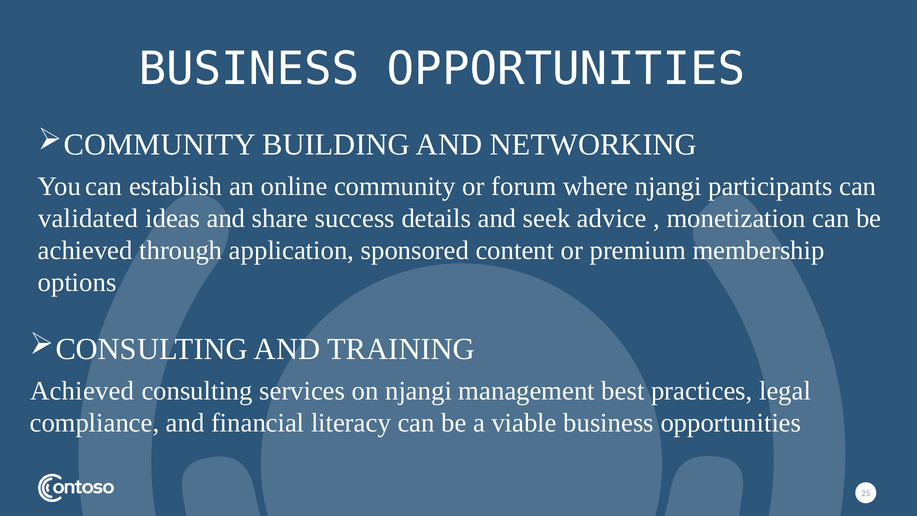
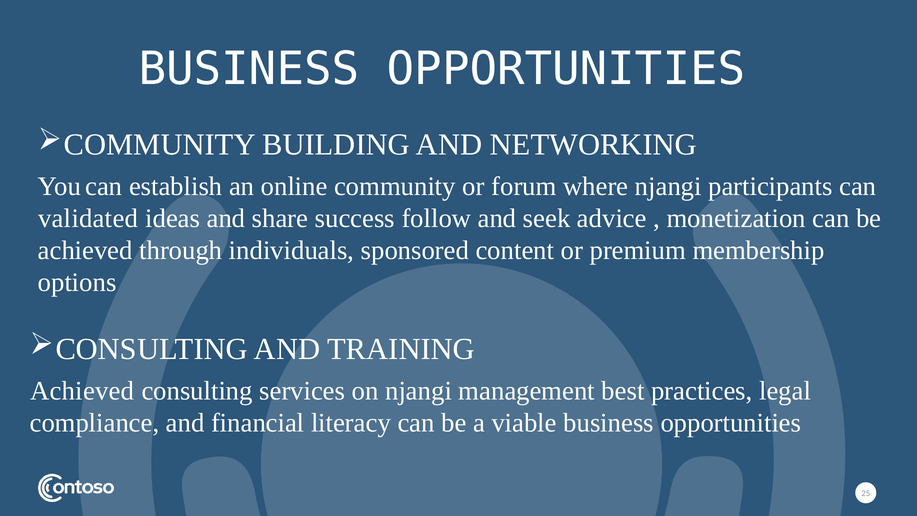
details: details -> follow (436, 218)
application: application -> individuals (292, 250)
